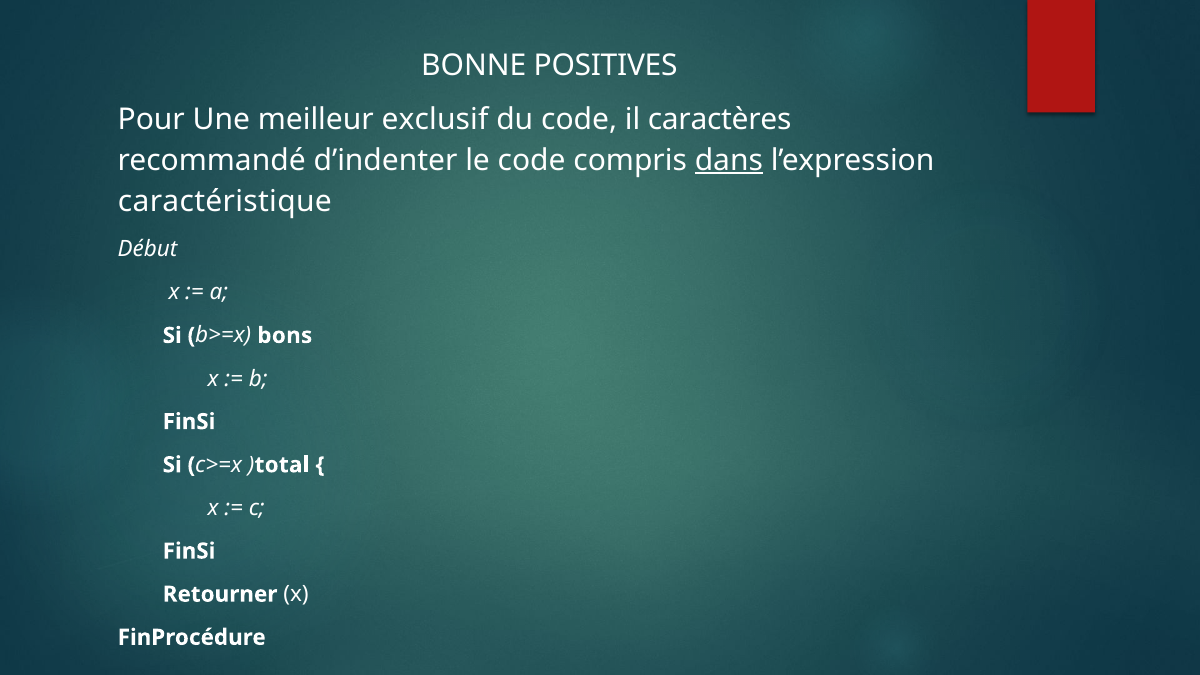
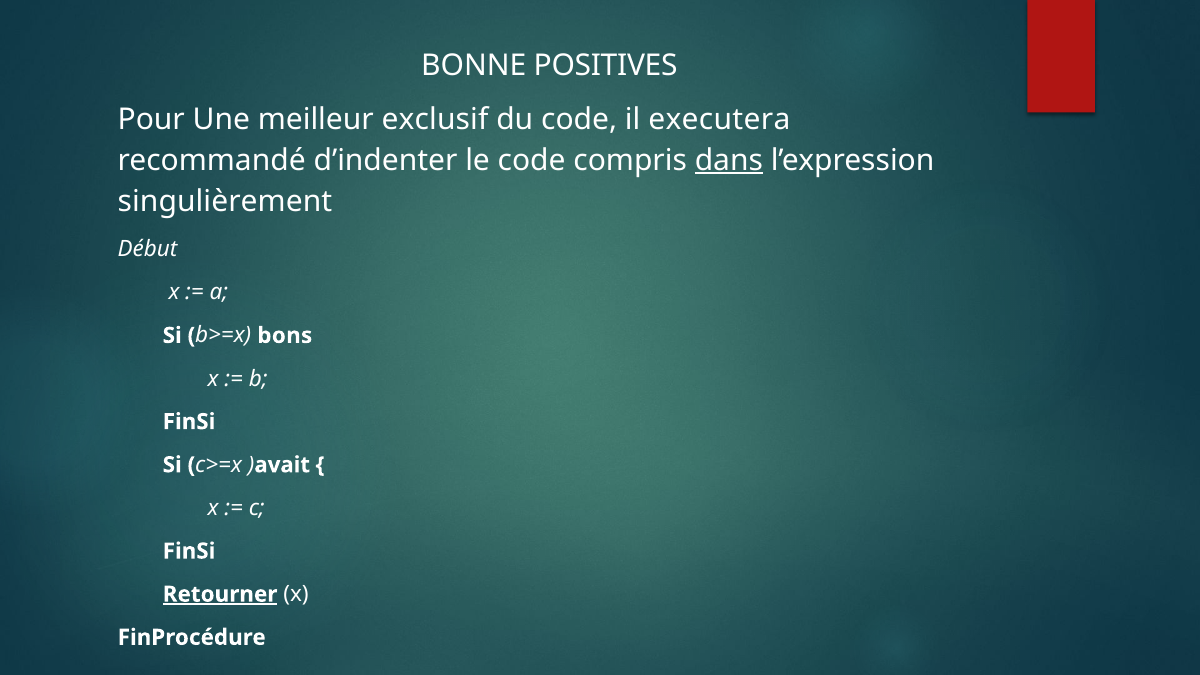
caractères: caractères -> executera (719, 120)
caractéristique: caractéristique -> singulièrement (225, 201)
total: total -> avait (282, 465)
Retourner underline: none -> present (220, 594)
